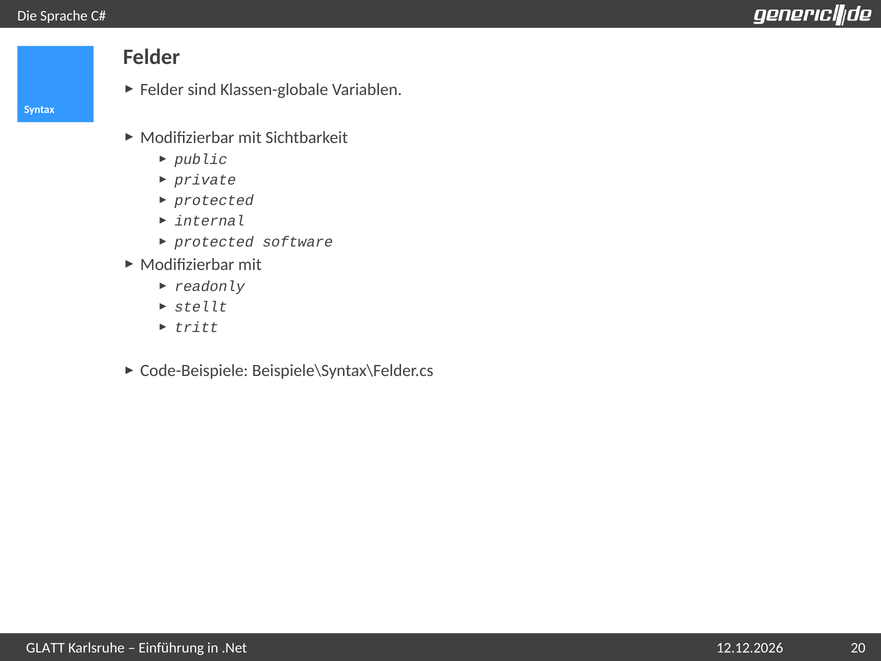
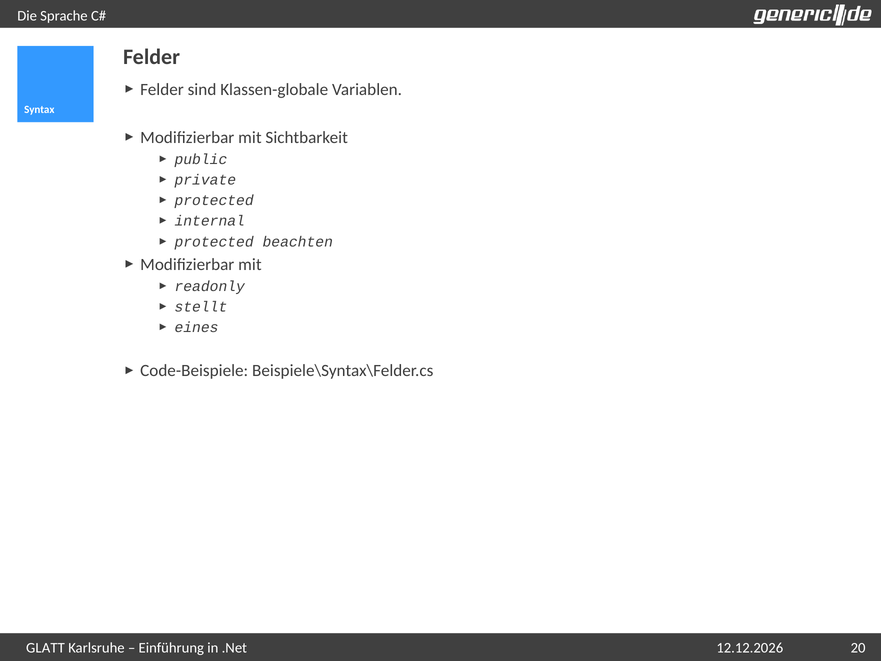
software: software -> beachten (298, 242)
tritt: tritt -> eines (197, 327)
